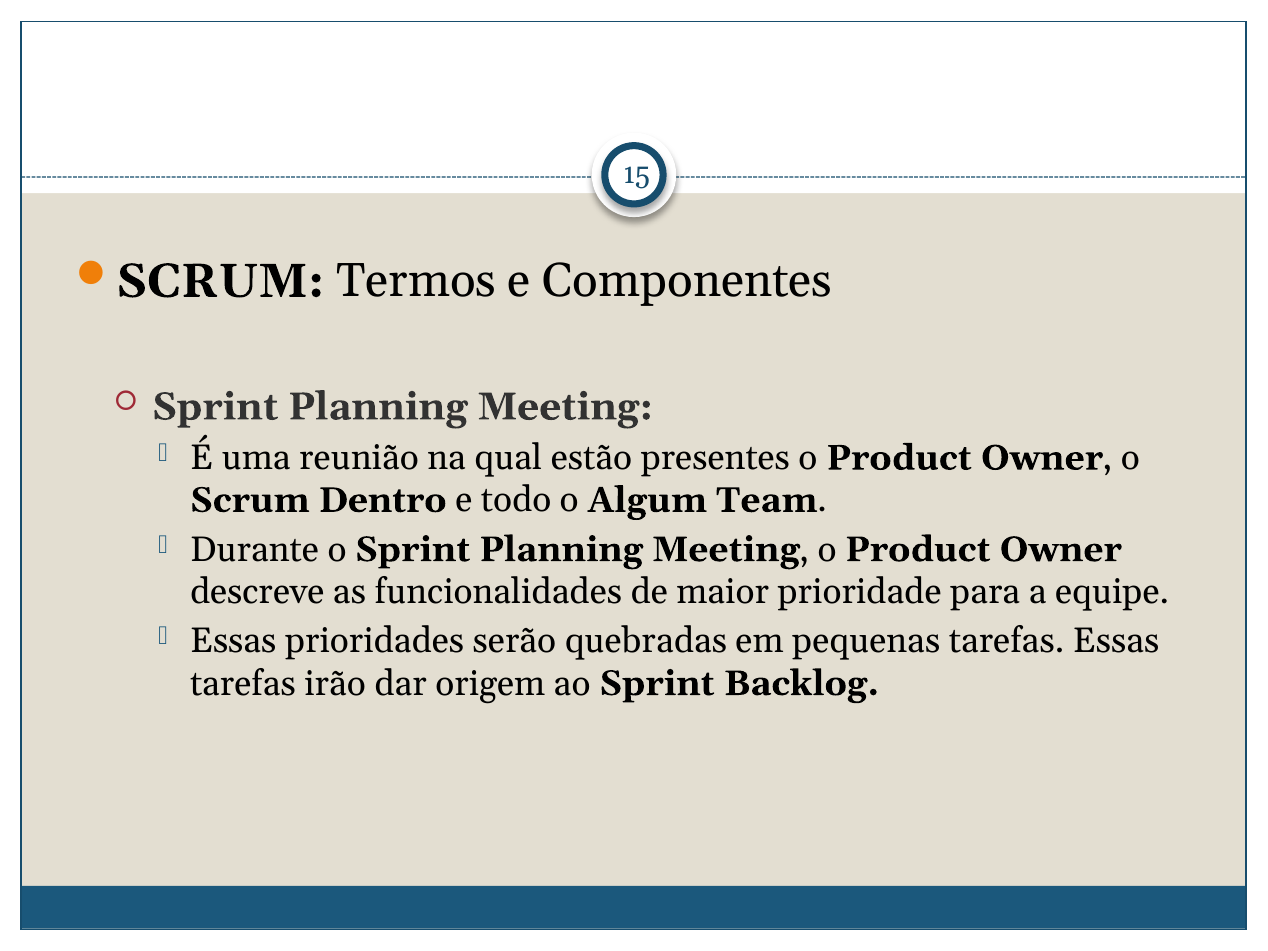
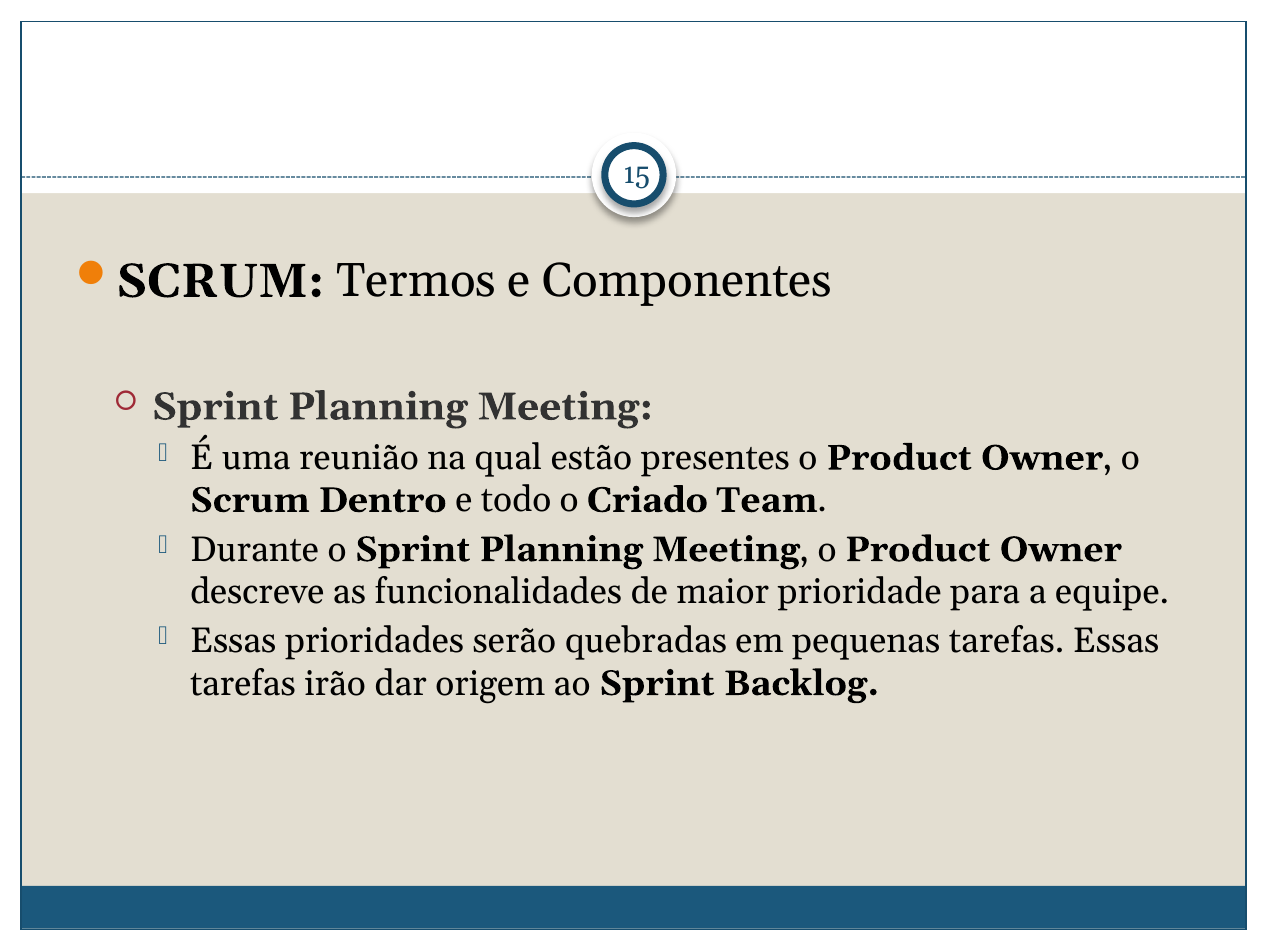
Algum: Algum -> Criado (647, 500)
